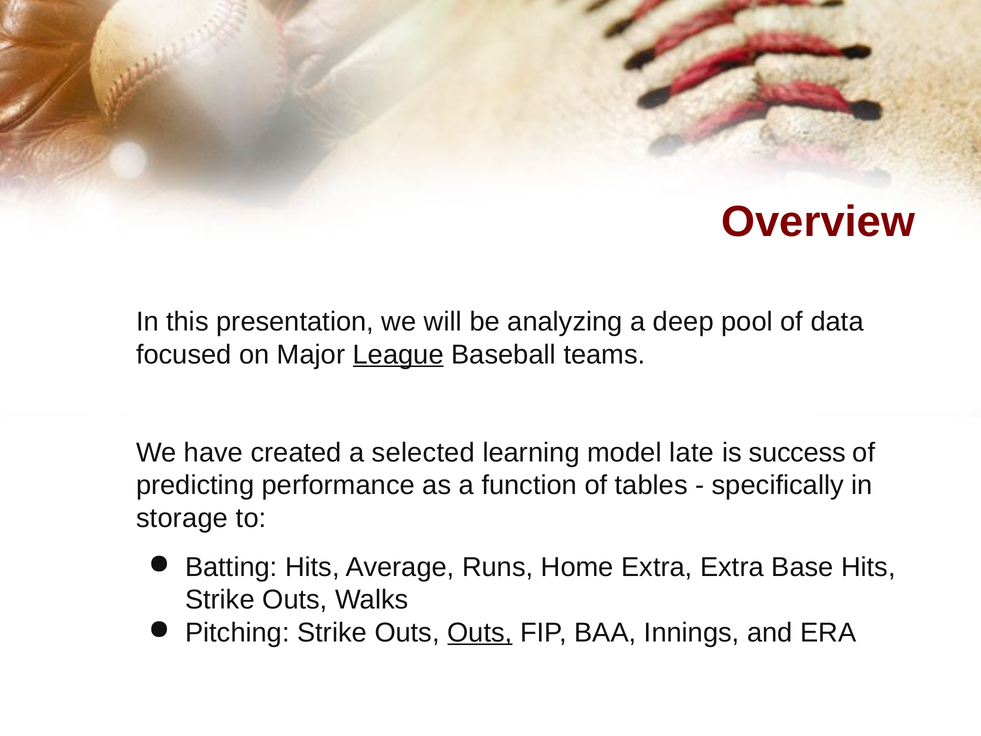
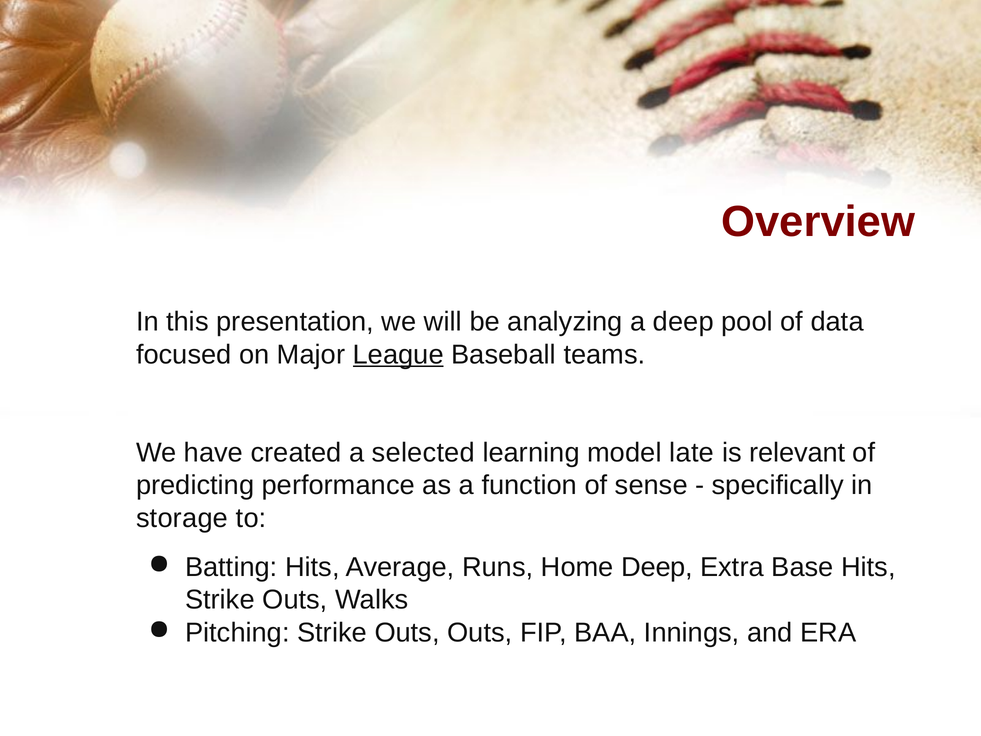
success: success -> relevant (797, 453)
tables: tables -> sense (651, 485)
Home Extra: Extra -> Deep (657, 567)
Outs underline: present -> none (480, 632)
